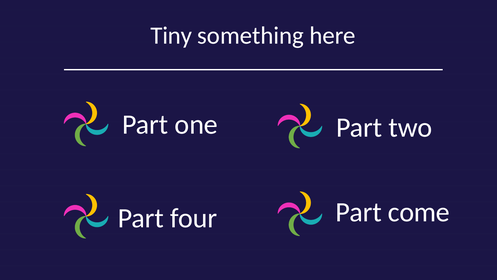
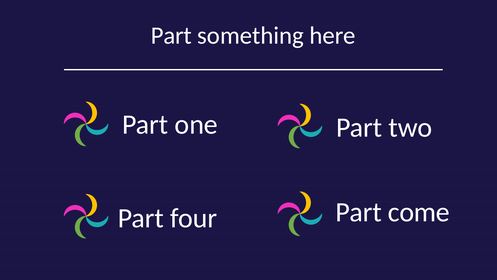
Tiny: Tiny -> Part (171, 35)
